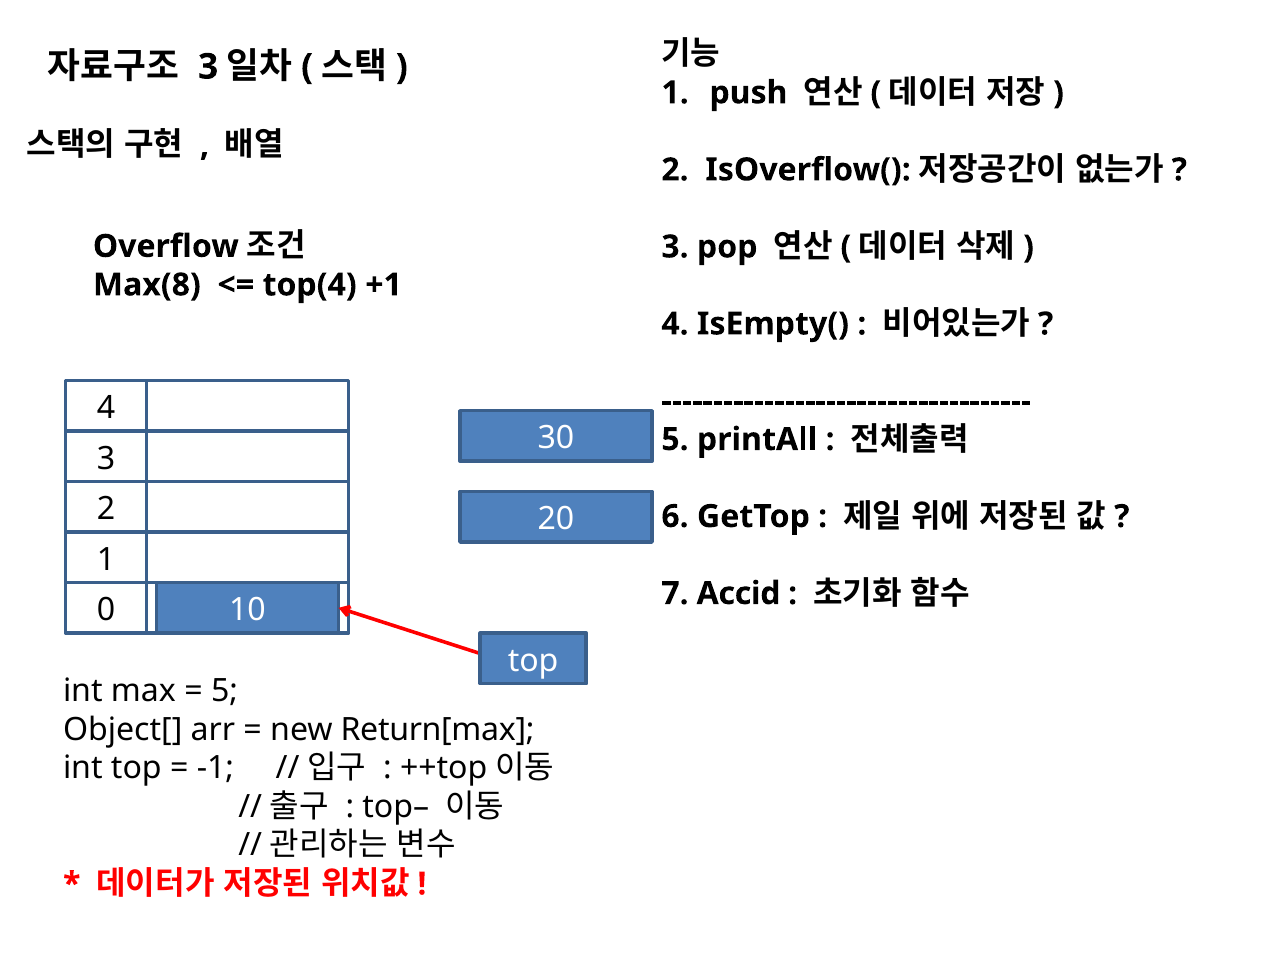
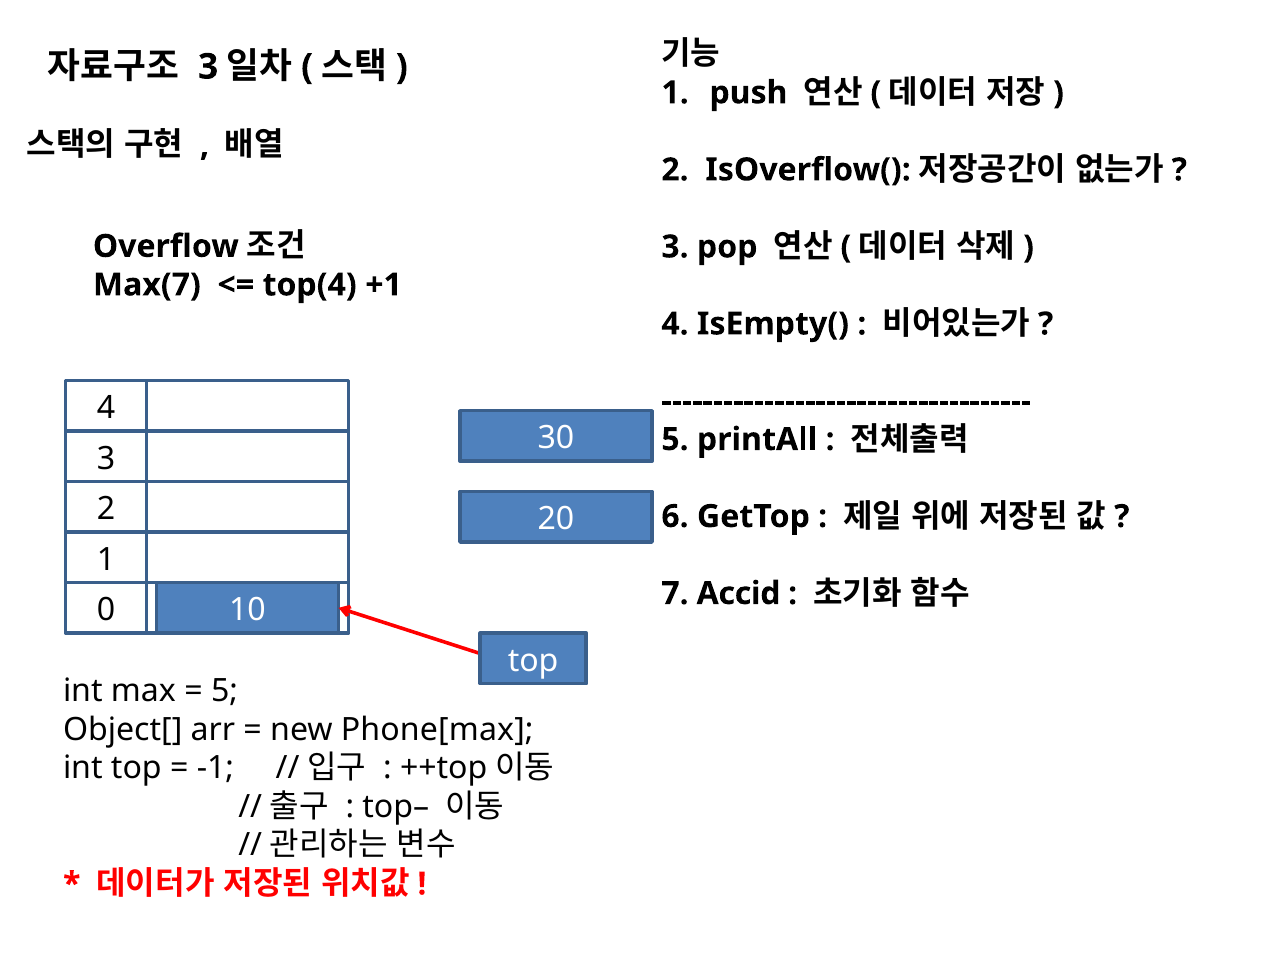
Max(8: Max(8 -> Max(7 (147, 285)
Return[max: Return[max -> Phone[max (437, 730)
